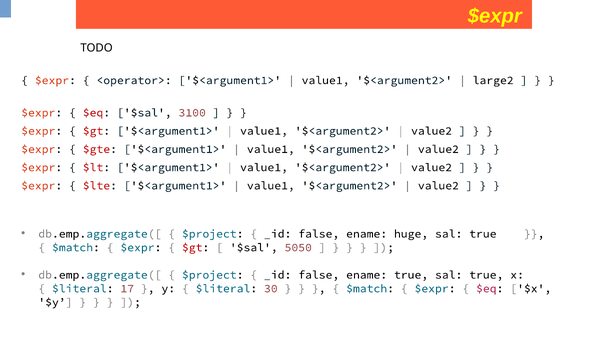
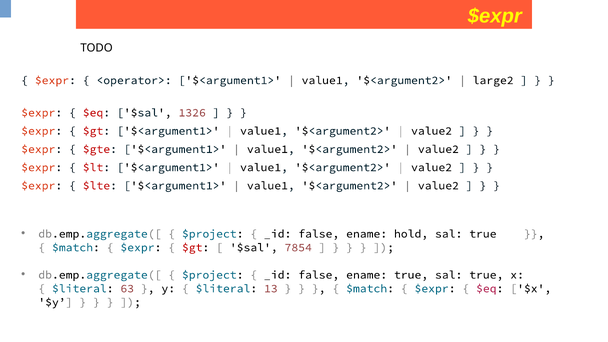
3100: 3100 -> 1326 (192, 113)
huge: huge -> hold (411, 234)
5050: 5050 -> 7854 (298, 247)
17: 17 -> 63 (127, 289)
30: 30 -> 13 (271, 289)
